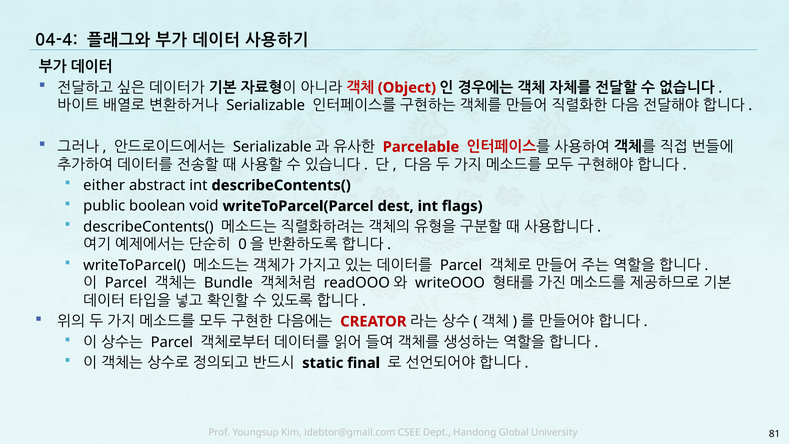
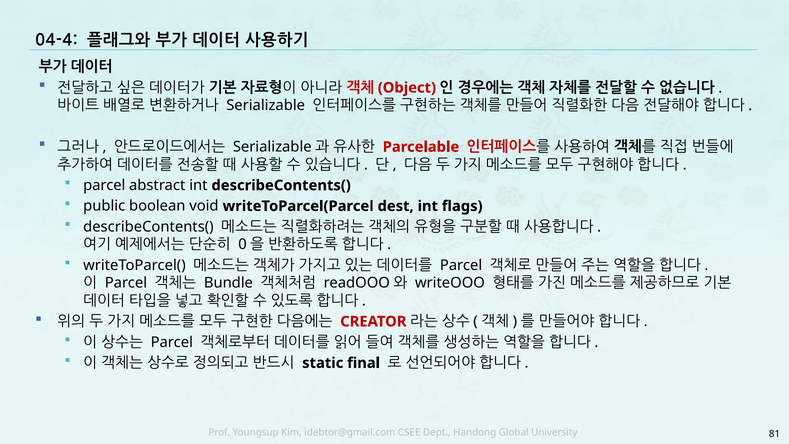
either: either -> parcel (104, 185)
